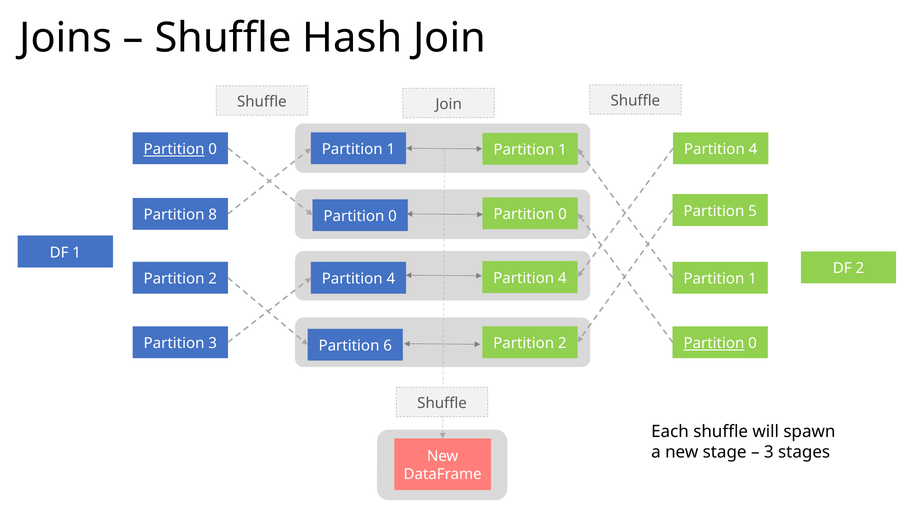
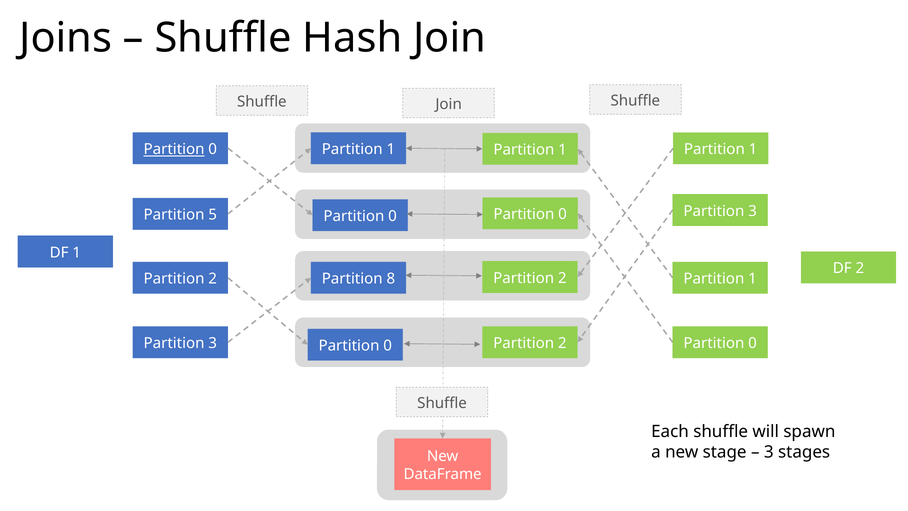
4: 4 -> 1 (753, 149)
5: 5 -> 3 (753, 211)
8: 8 -> 5 (213, 215)
4: 4 -> 2 (562, 278)
4: 4 -> 8 (391, 279)
Partition underline: present -> none (714, 343)
6: 6 -> 0 (388, 346)
